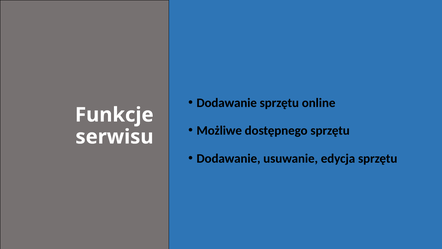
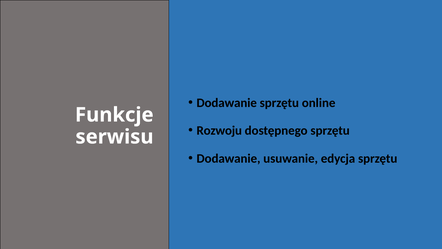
Możliwe: Możliwe -> Rozwoju (219, 131)
